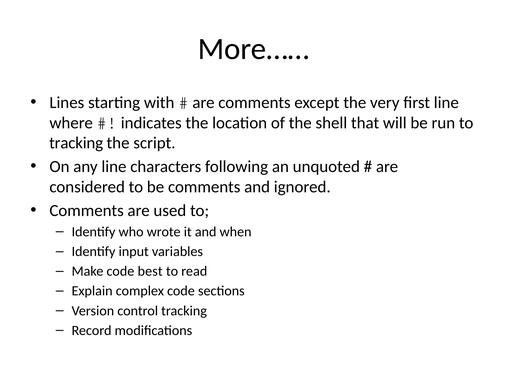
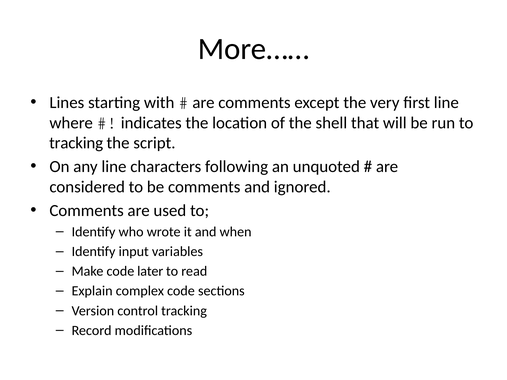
best: best -> later (150, 271)
